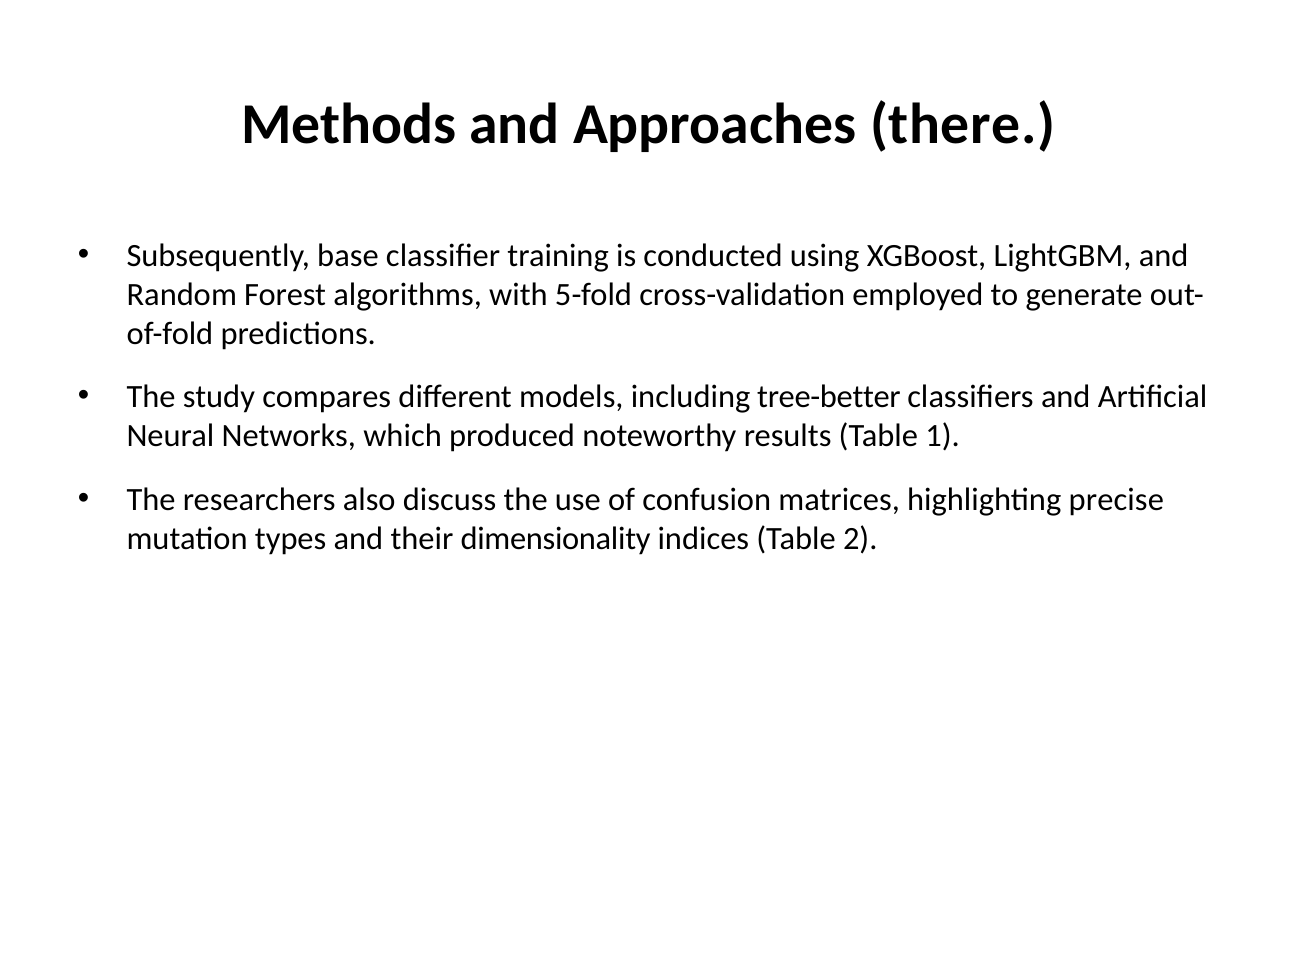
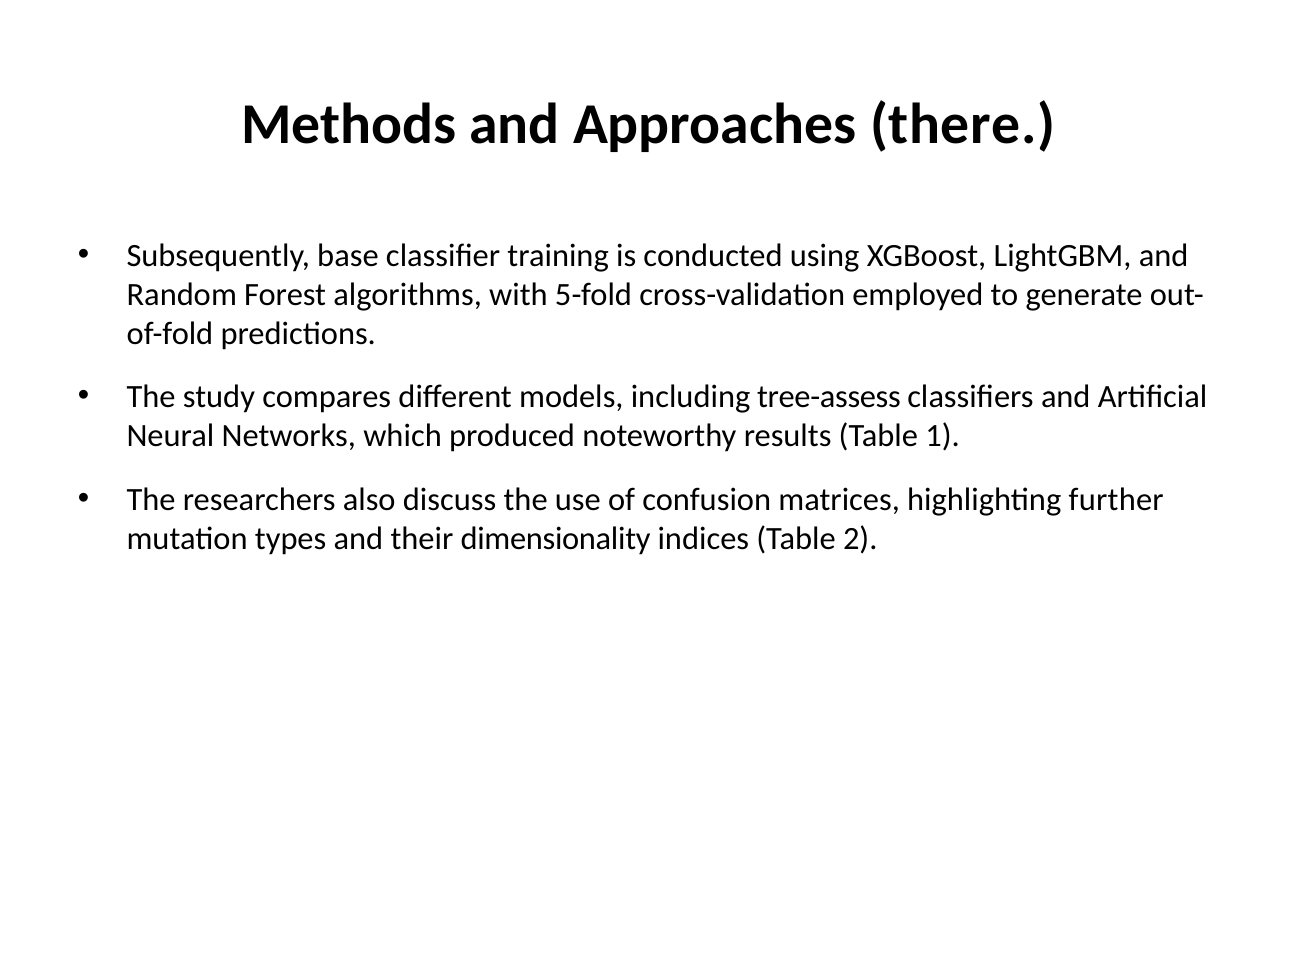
tree-better: tree-better -> tree-assess (829, 397)
precise: precise -> further (1116, 500)
